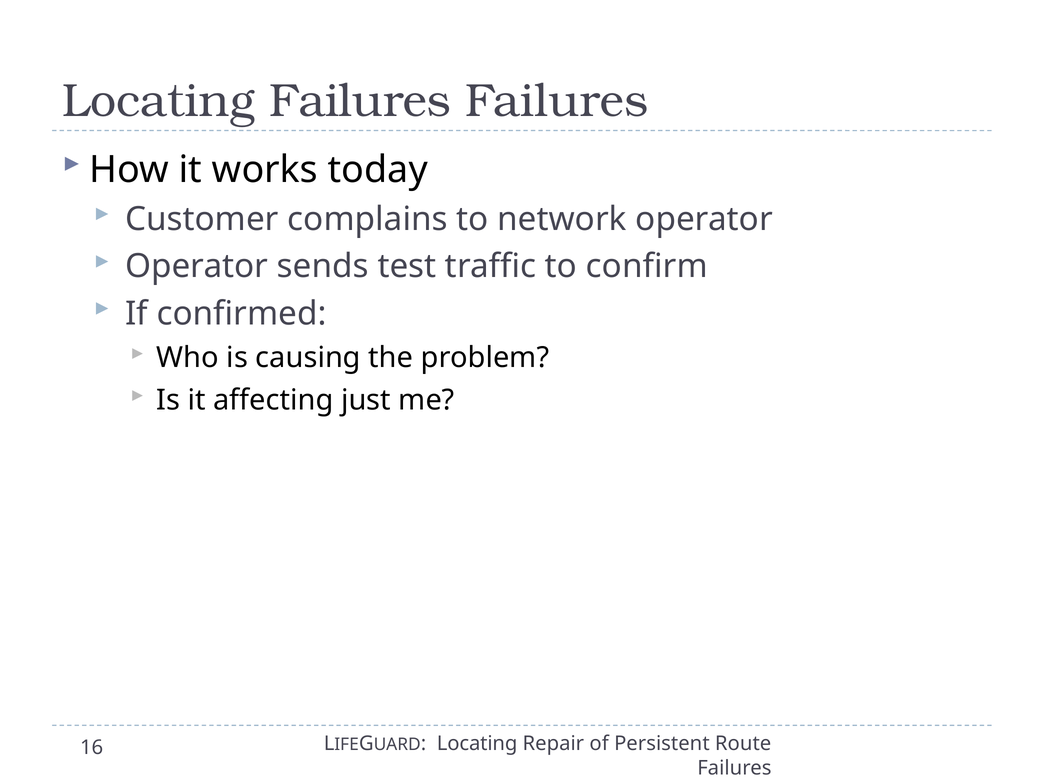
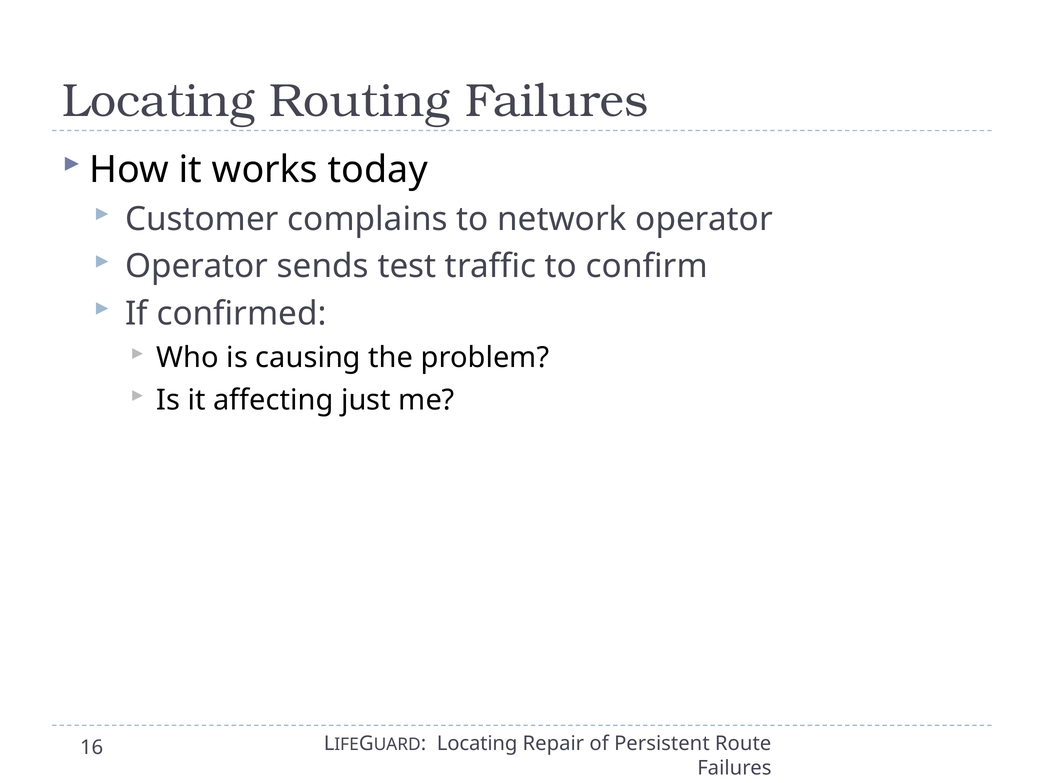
Locating Failures: Failures -> Routing (360, 101)
